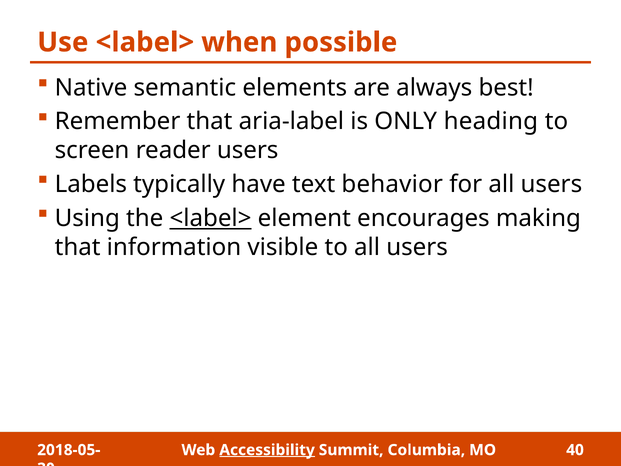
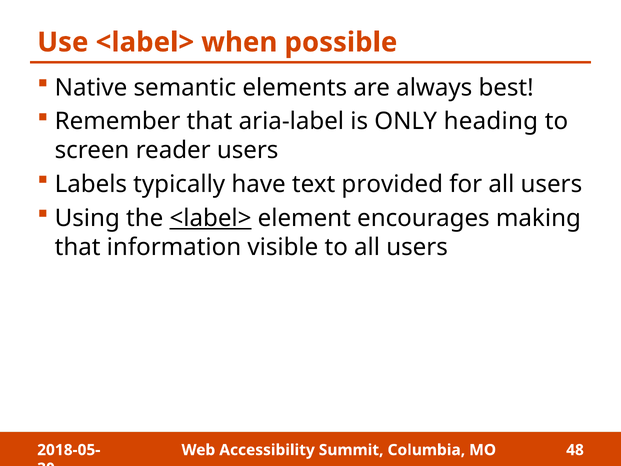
behavior: behavior -> provided (392, 184)
Accessibility underline: present -> none (267, 450)
40: 40 -> 48 (575, 450)
